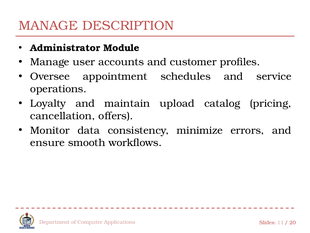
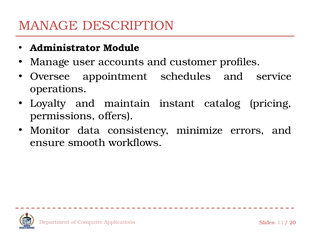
upload: upload -> instant (177, 103)
cancellation: cancellation -> permissions (63, 116)
